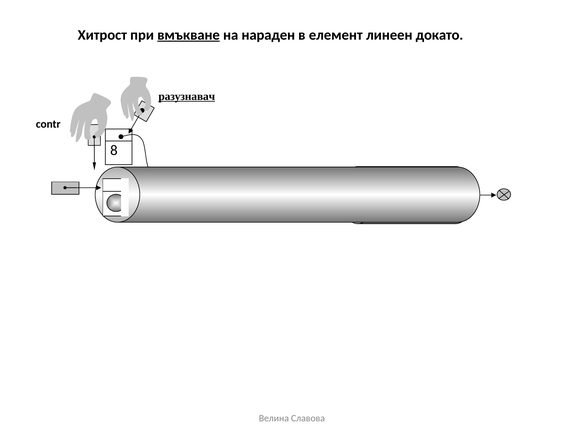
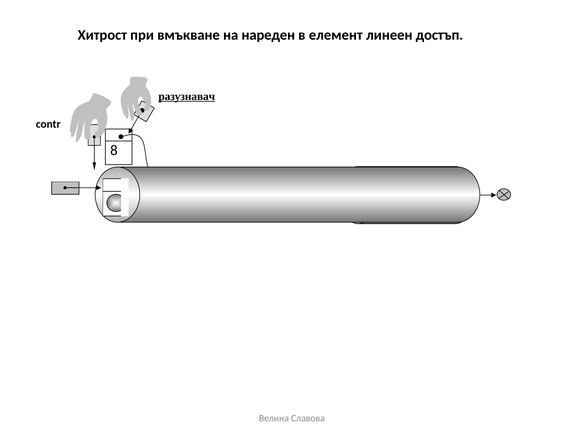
вмъкване underline: present -> none (189, 35)
нараден: нараден -> нареден (268, 35)
докато: докато -> достъп (439, 35)
